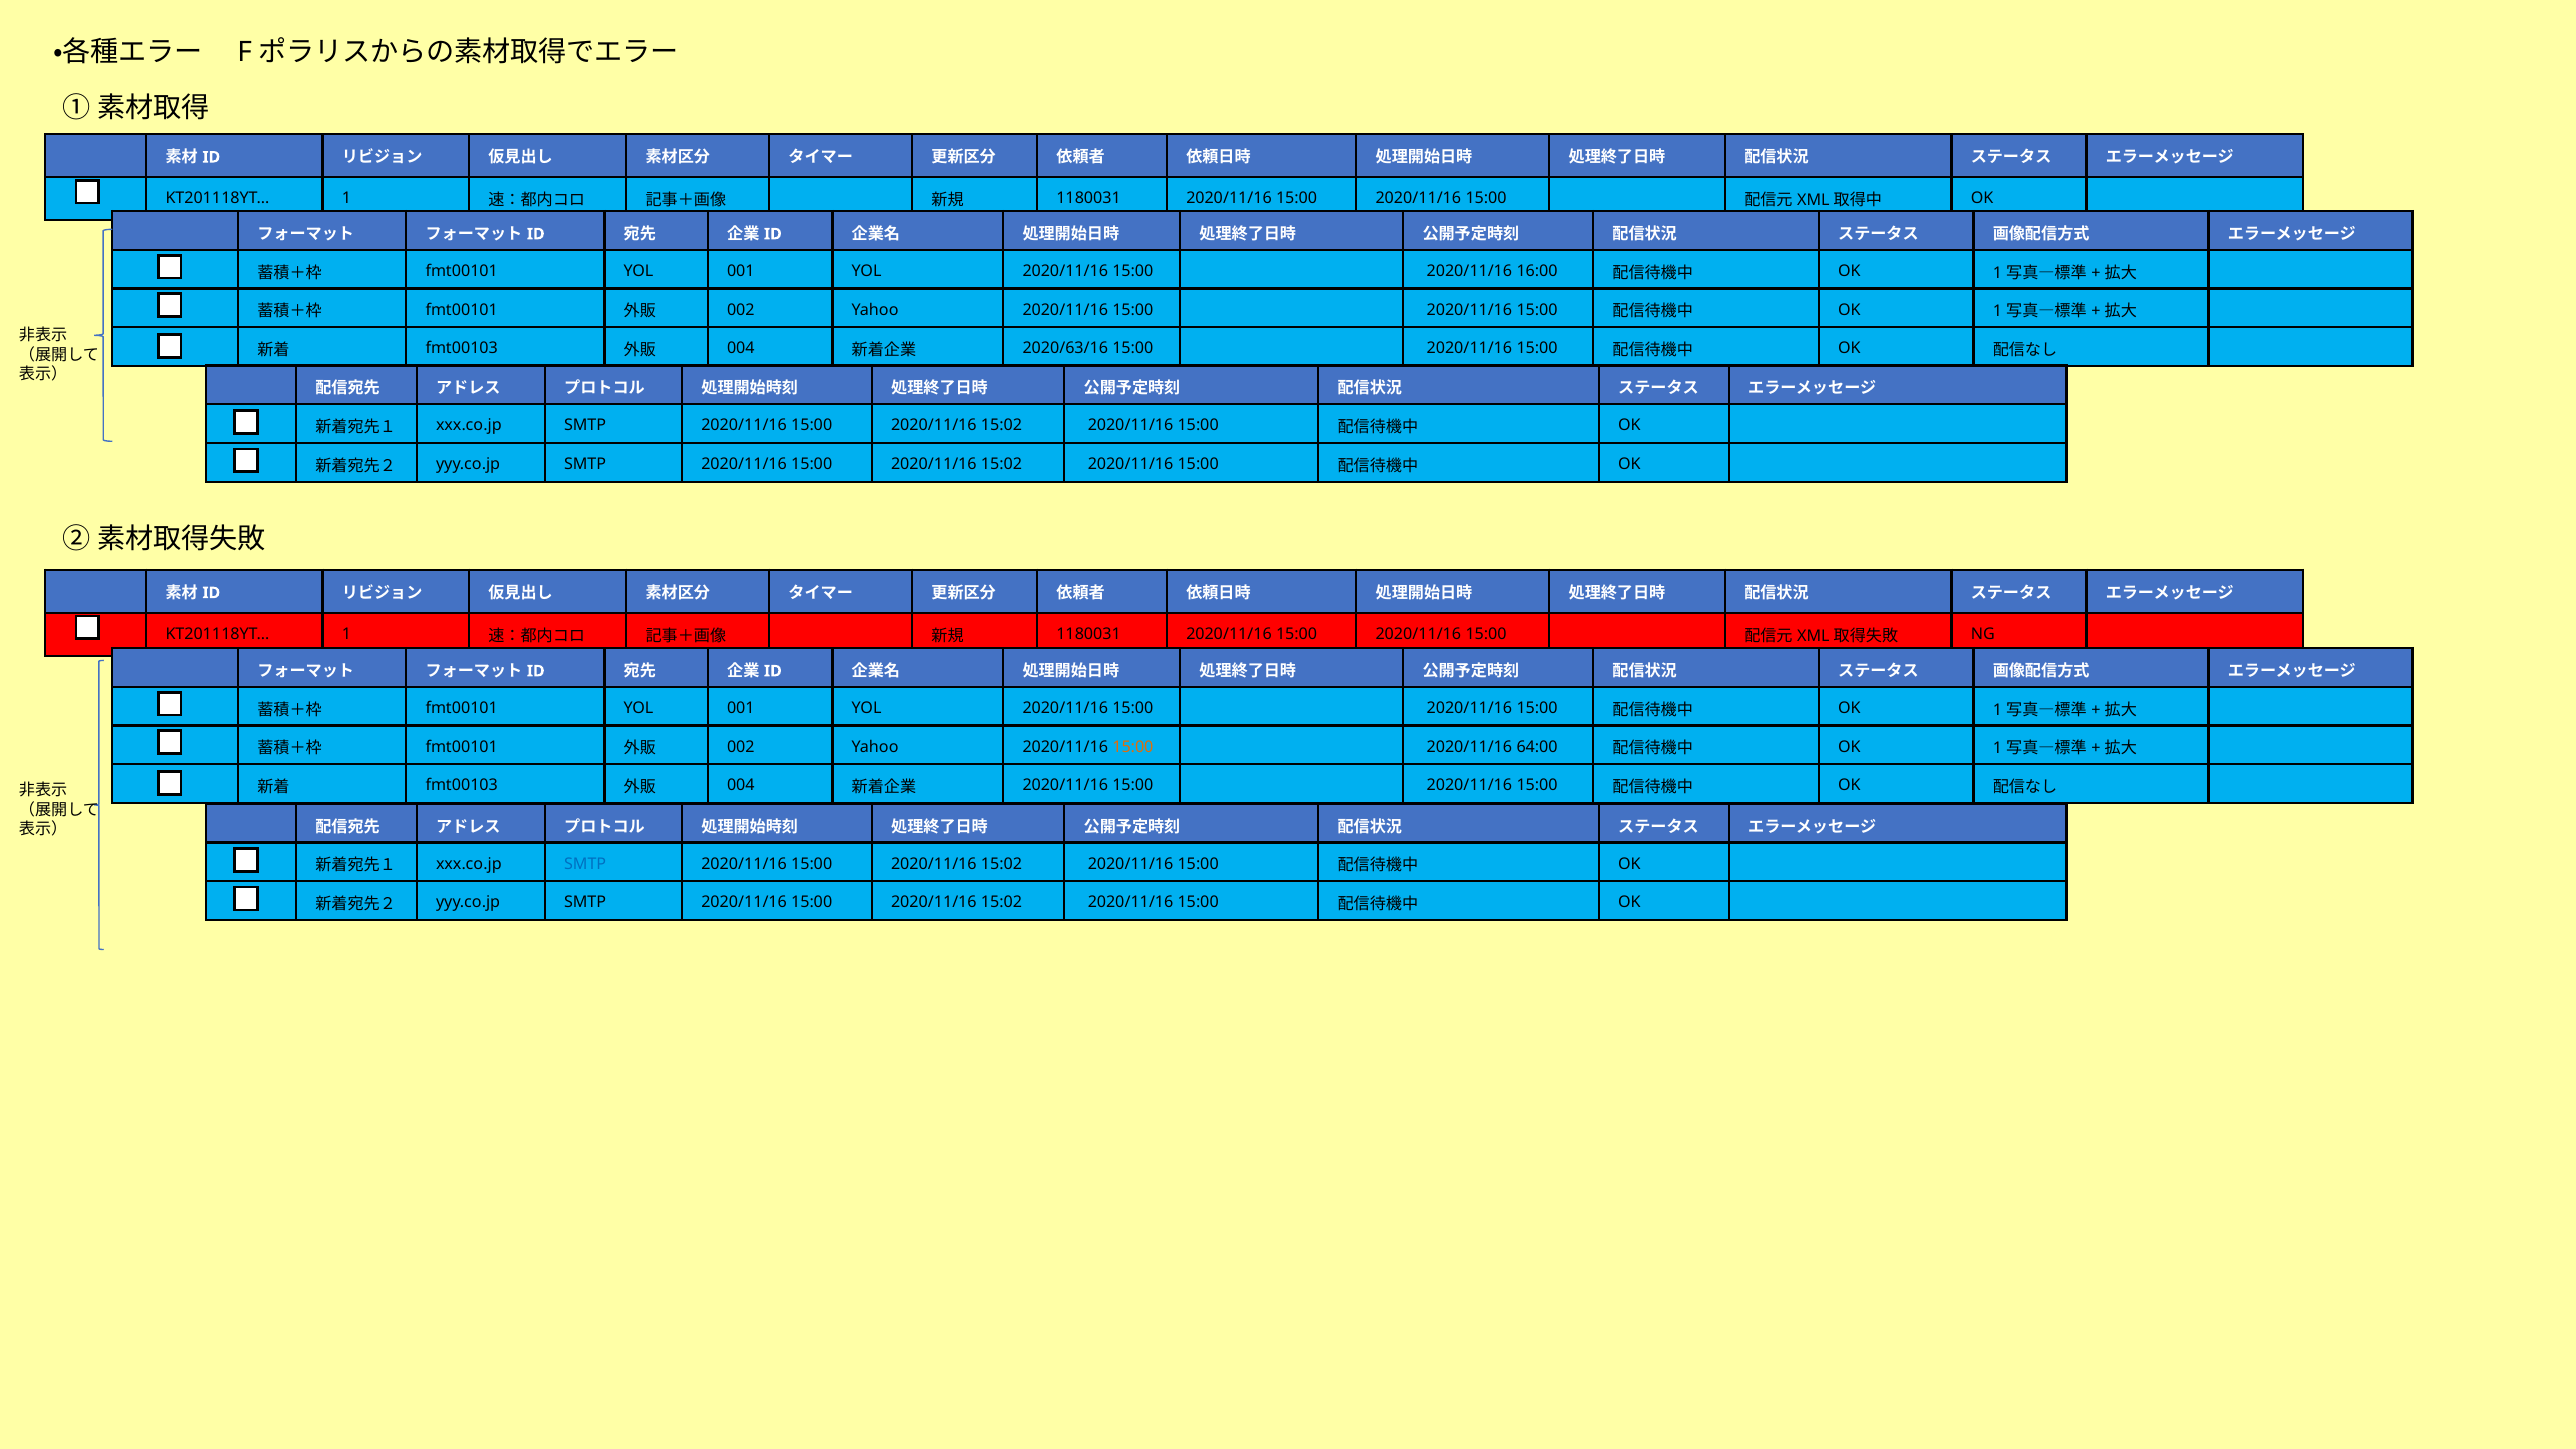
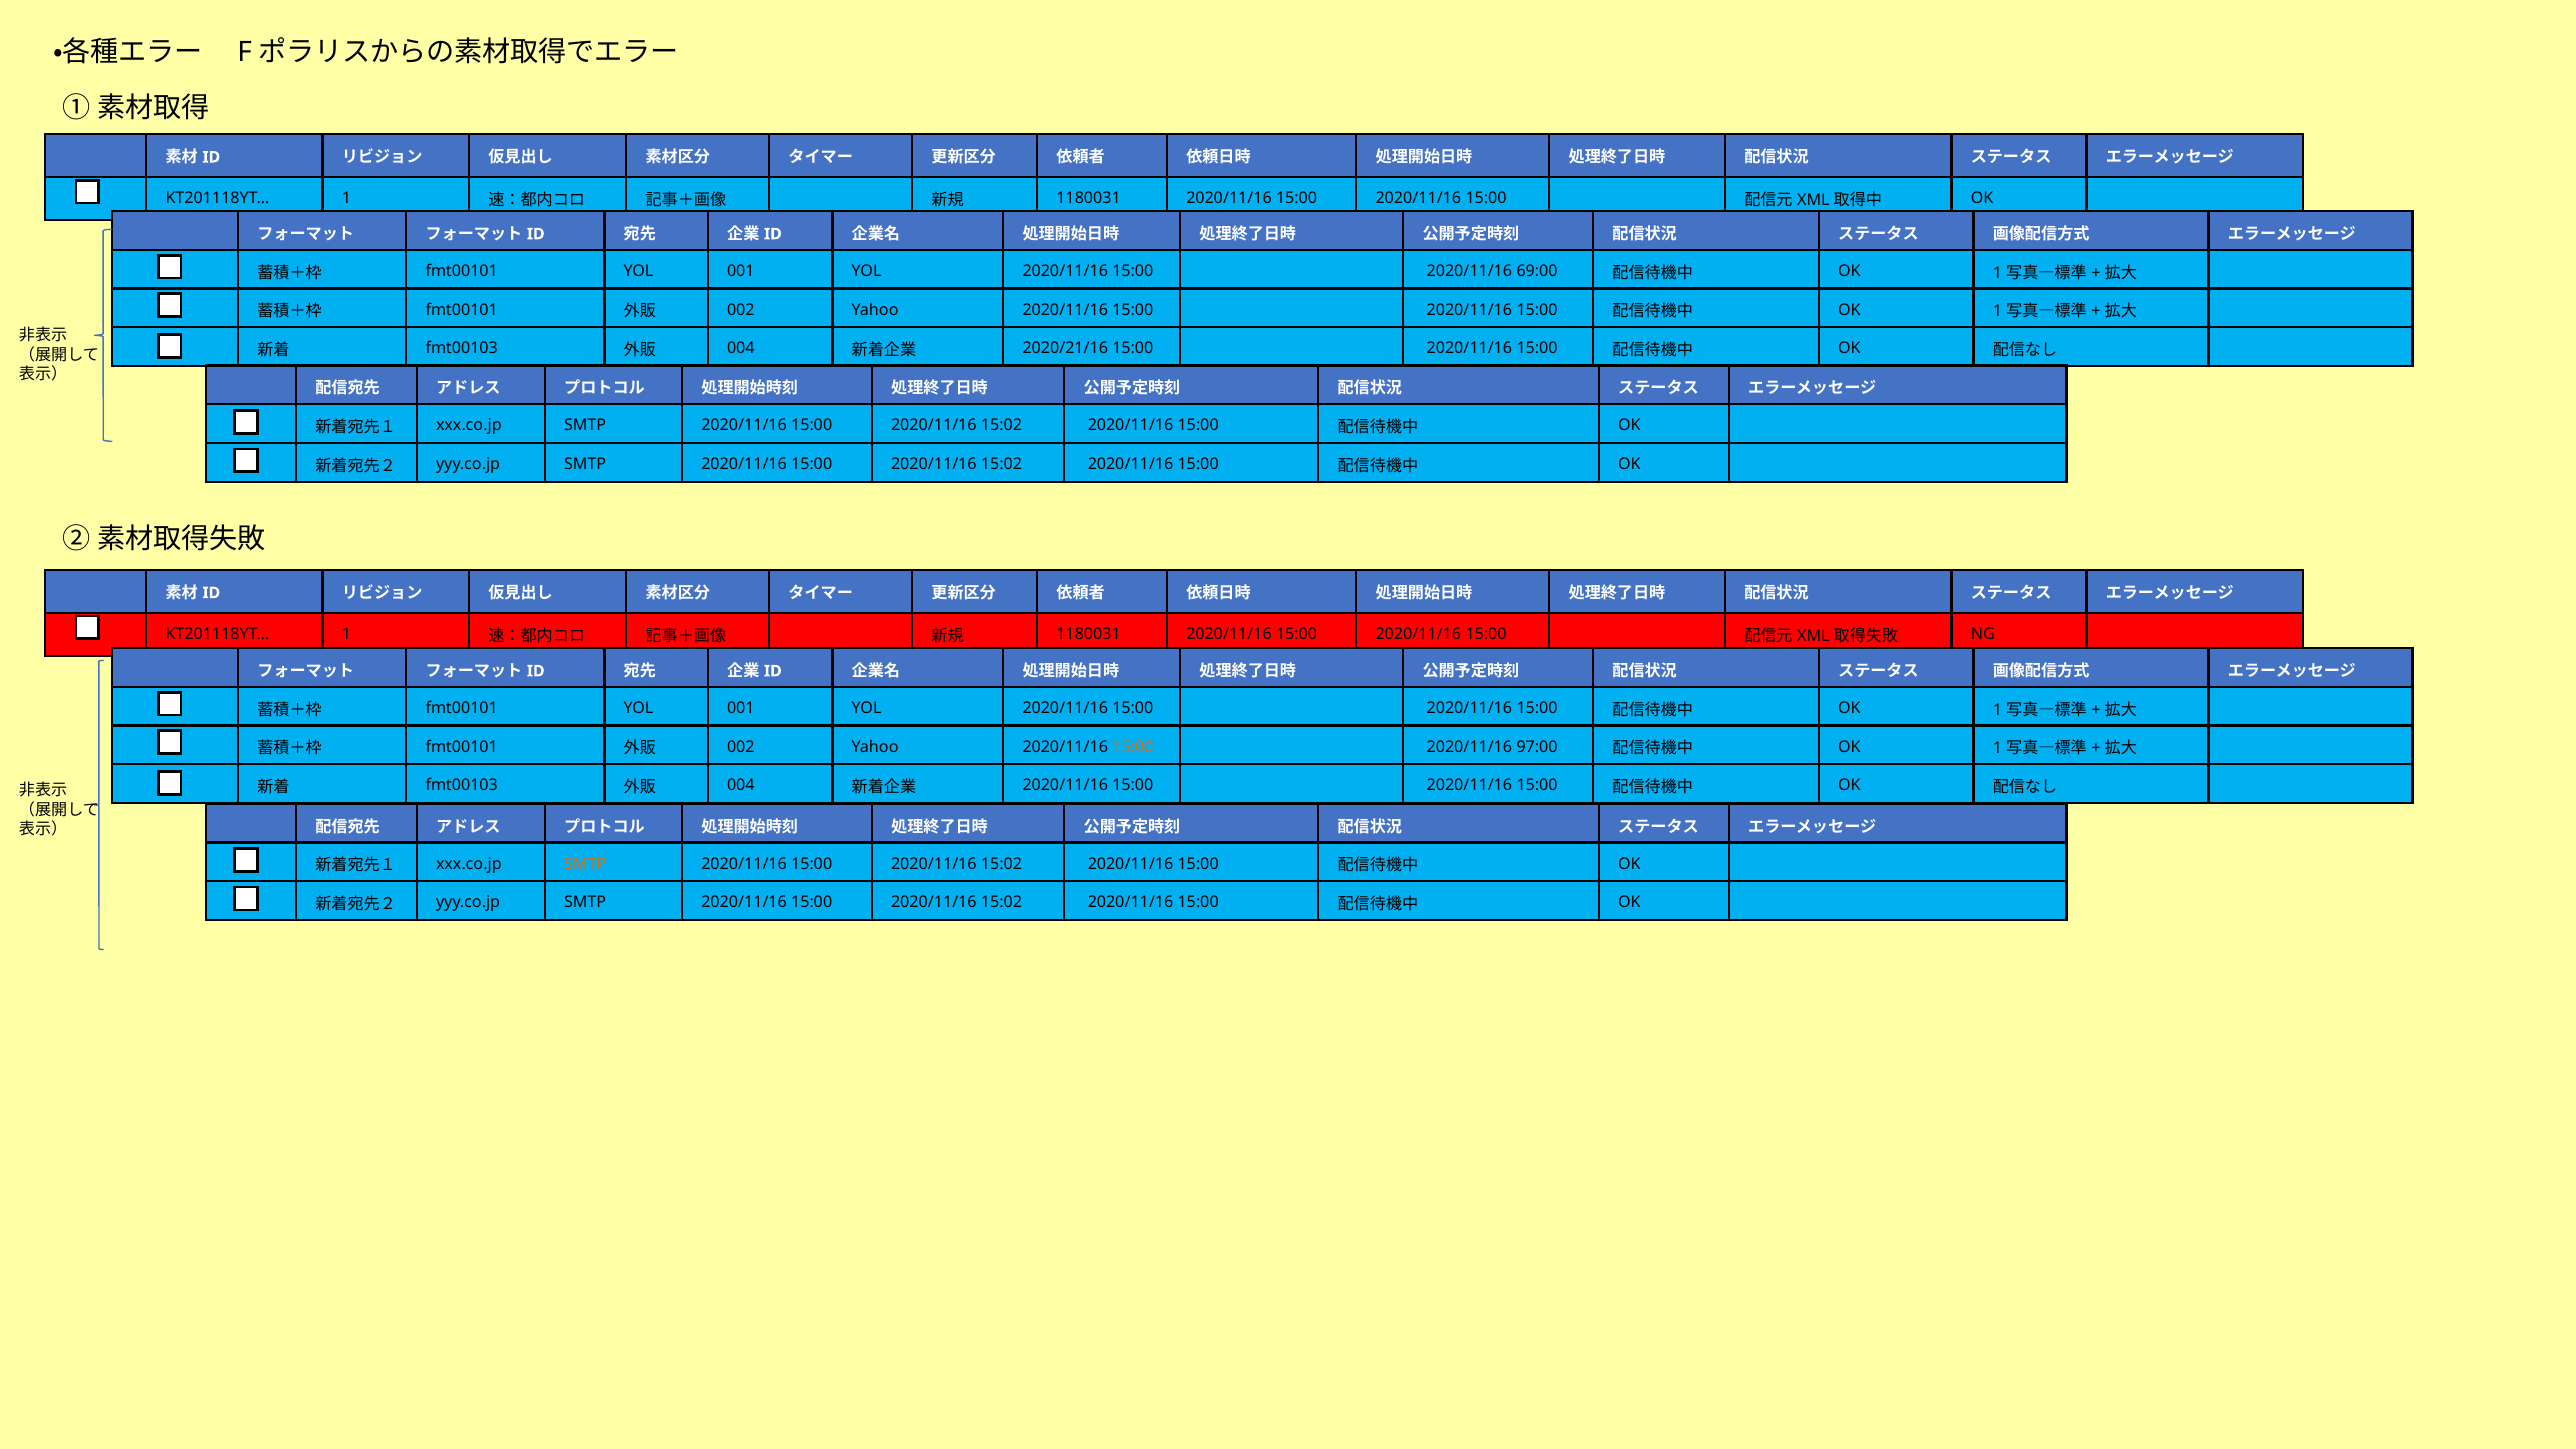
16:00: 16:00 -> 69:00 (1537, 271)
2020/63/16: 2020/63/16 -> 2020/21/16 (1065, 349)
64:00: 64:00 -> 97:00 (1537, 747)
SMTP colour: blue -> orange (585, 864)
